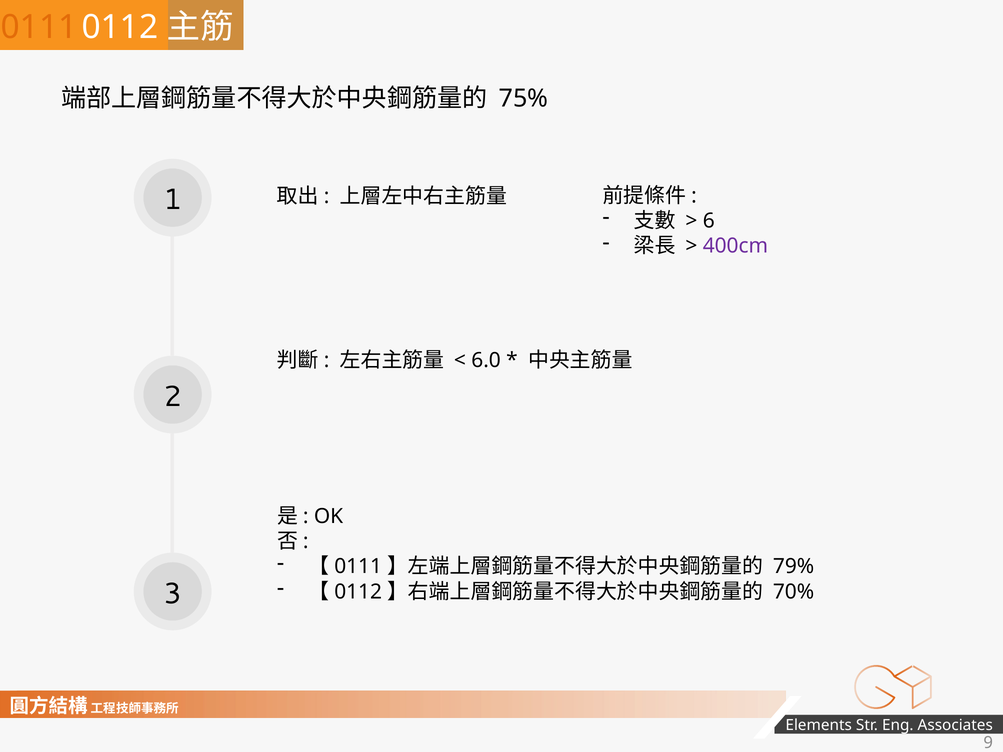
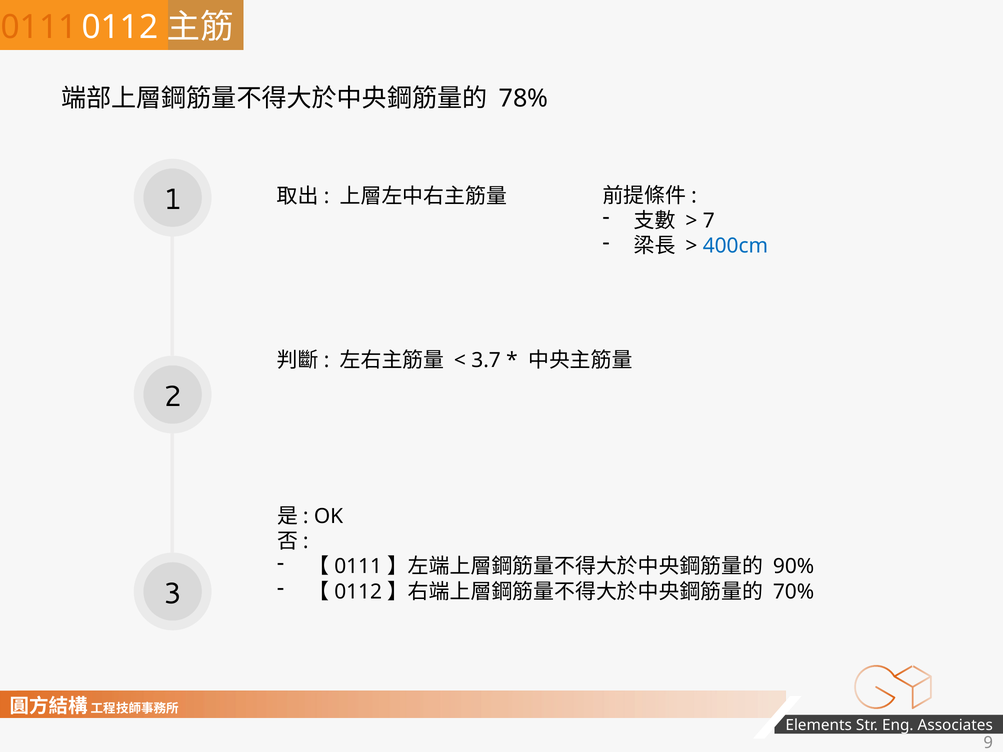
75%: 75% -> 78% (524, 98)
6: 6 -> 7 (709, 221)
400cm colour: purple -> blue (735, 246)
6.0: 6.0 -> 3.7 (486, 360)
79%: 79% -> 90% (794, 567)
